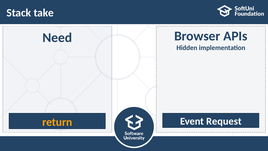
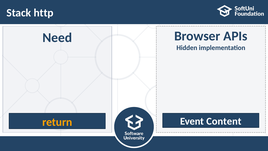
take: take -> http (44, 13)
Request: Request -> Content (224, 121)
